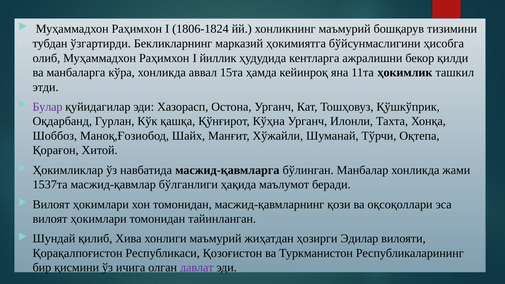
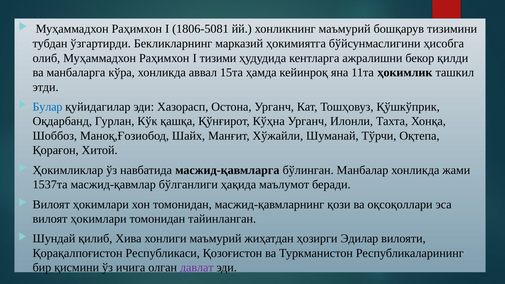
1806-1824: 1806-1824 -> 1806-5081 (200, 29)
йиллик: йиллик -> тизими (218, 58)
Булар colour: purple -> blue (47, 107)
